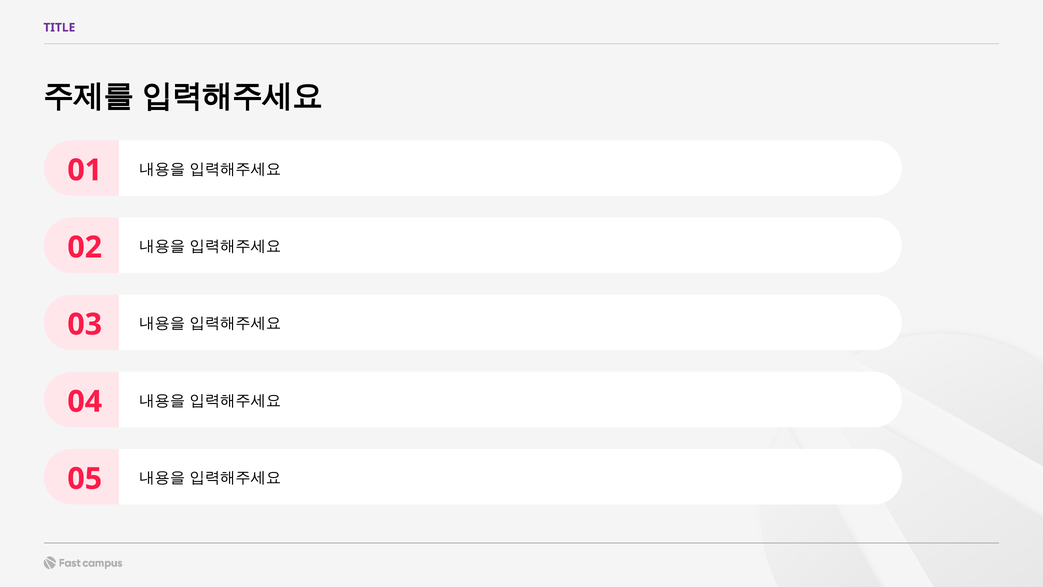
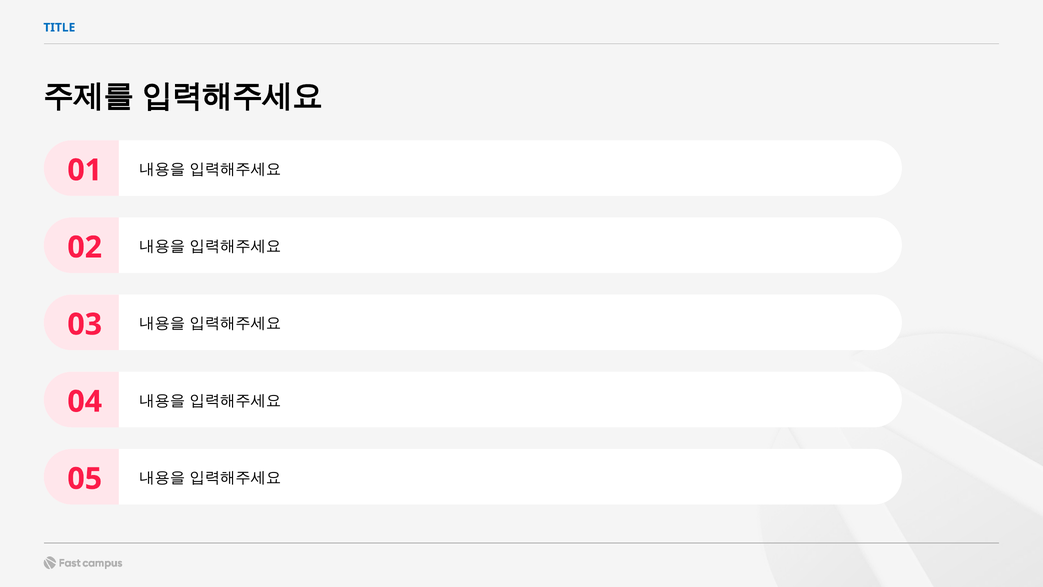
TITLE colour: purple -> blue (59, 28)
